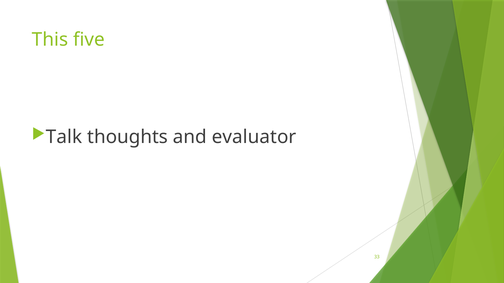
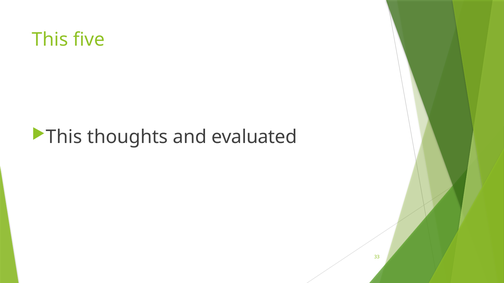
Talk: Talk -> This (64, 137)
evaluator: evaluator -> evaluated (254, 137)
